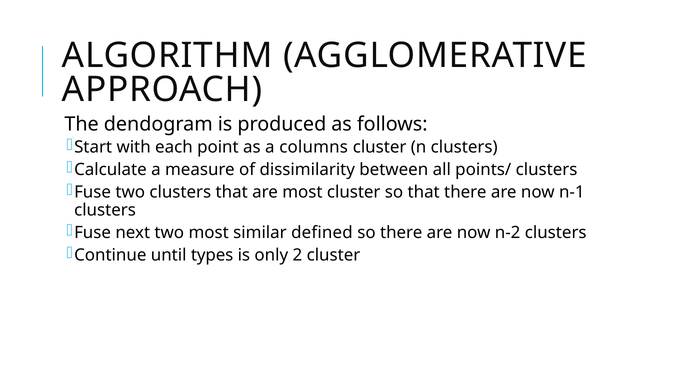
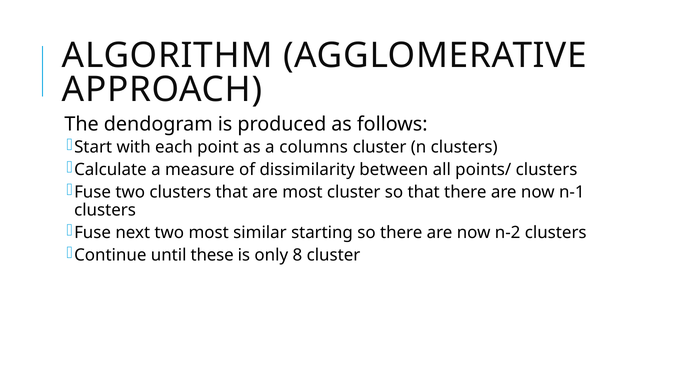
defined: defined -> starting (322, 233)
types: types -> these (212, 255)
2: 2 -> 8 (297, 255)
